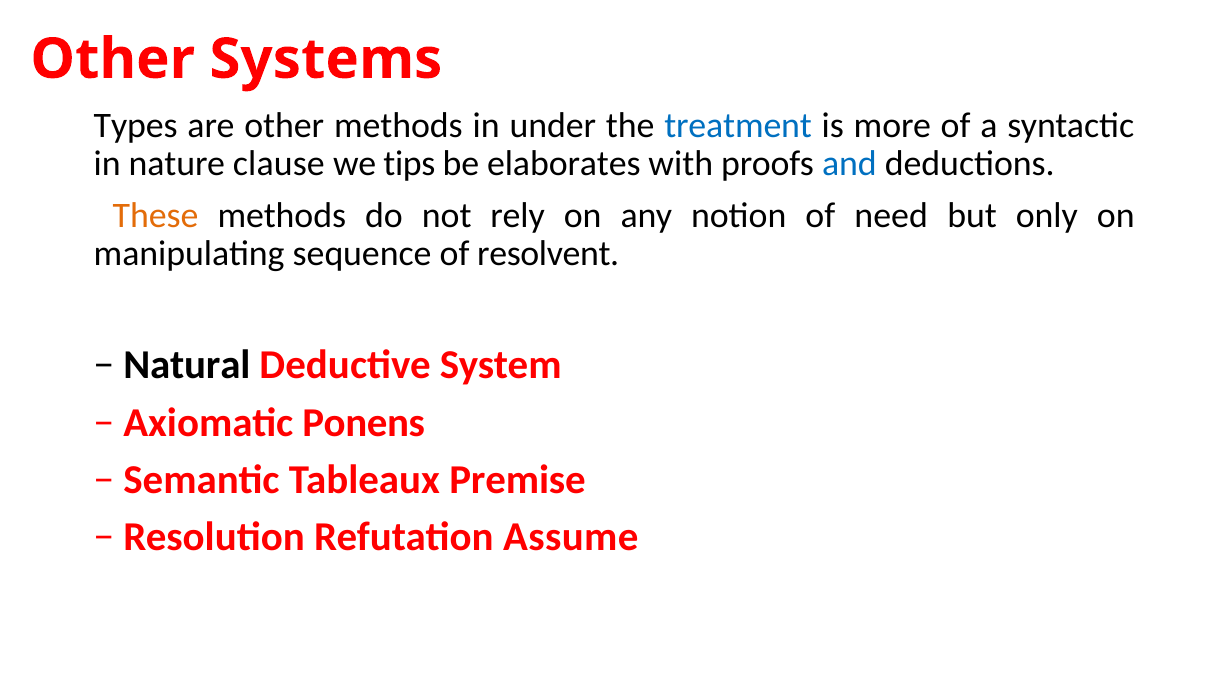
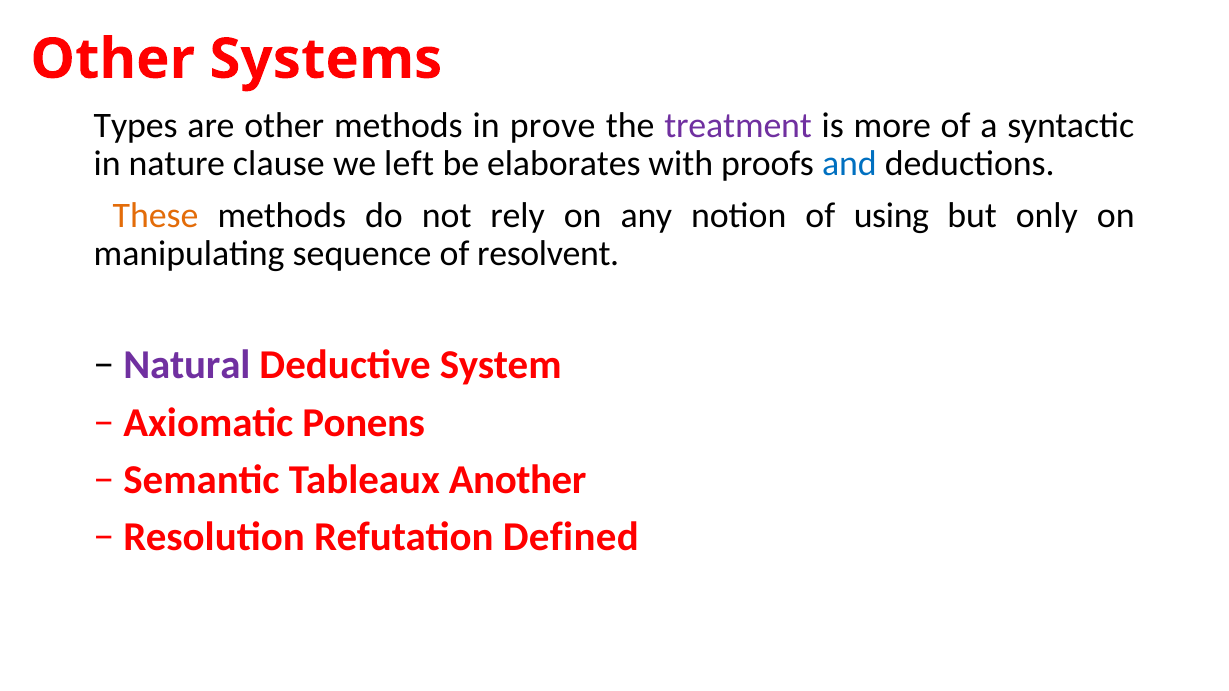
under: under -> prove (553, 125)
treatment colour: blue -> purple (738, 125)
tips: tips -> left (409, 164)
need: need -> using (891, 216)
Natural colour: black -> purple (187, 366)
Premise: Premise -> Another (518, 480)
Assume: Assume -> Defined (571, 537)
